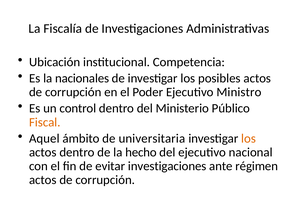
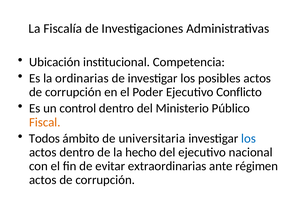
nacionales: nacionales -> ordinarias (82, 78)
Ministro: Ministro -> Conflicto (239, 92)
Aquel: Aquel -> Todos (44, 139)
los colour: orange -> blue (249, 139)
evitar investigaciones: investigaciones -> extraordinarias (167, 166)
